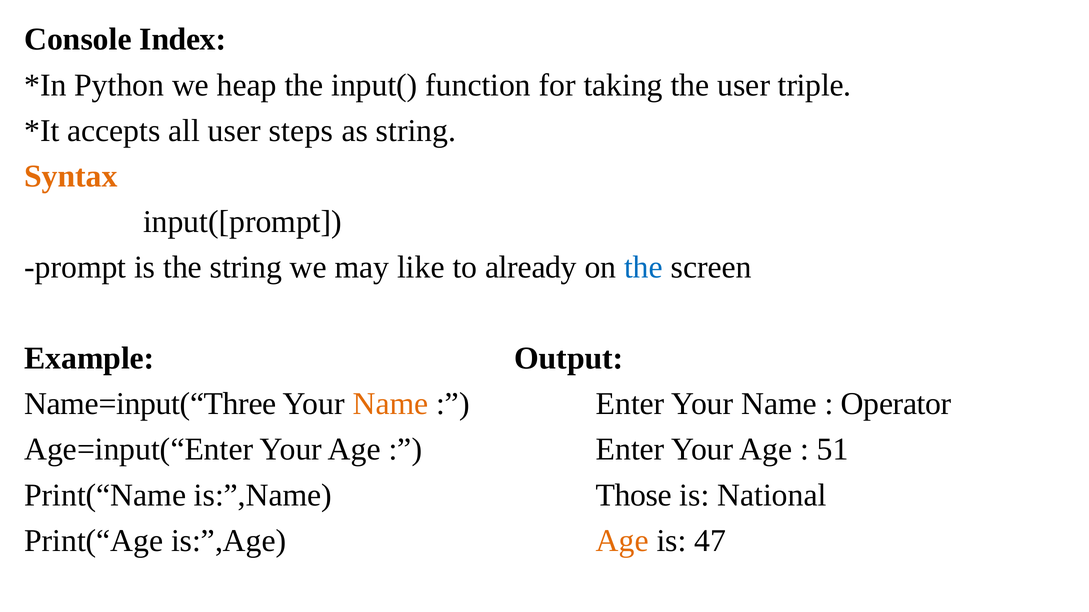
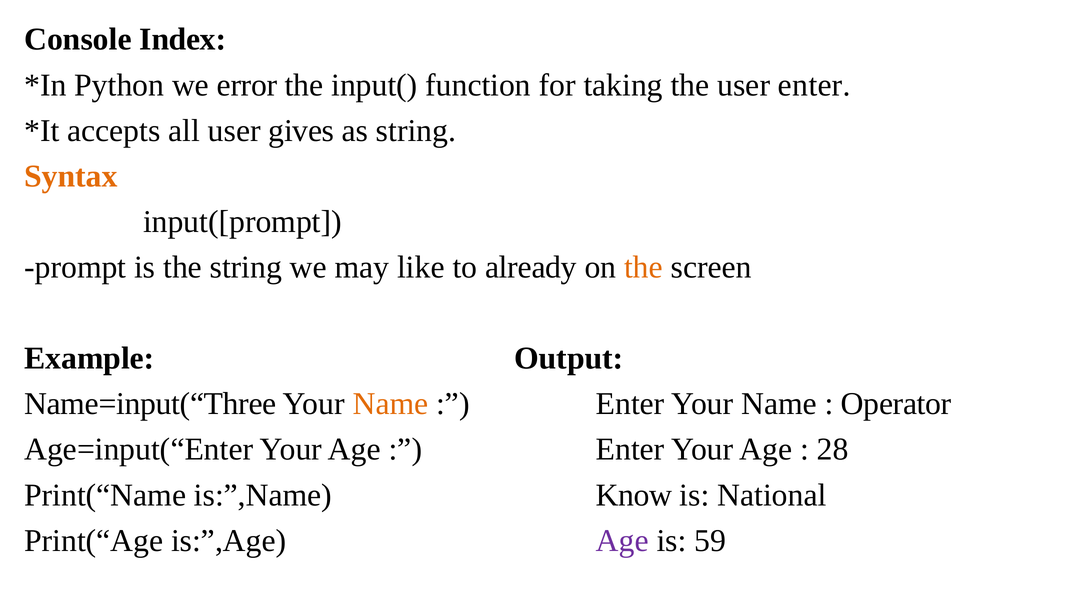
heap: heap -> error (247, 85)
user triple: triple -> enter (814, 85)
steps: steps -> gives (301, 131)
the colour: blue -> orange (643, 268)
51: 51 -> 28 (833, 450)
Those: Those -> Know (634, 495)
Age colour: orange -> purple (622, 541)
47: 47 -> 59 (710, 541)
